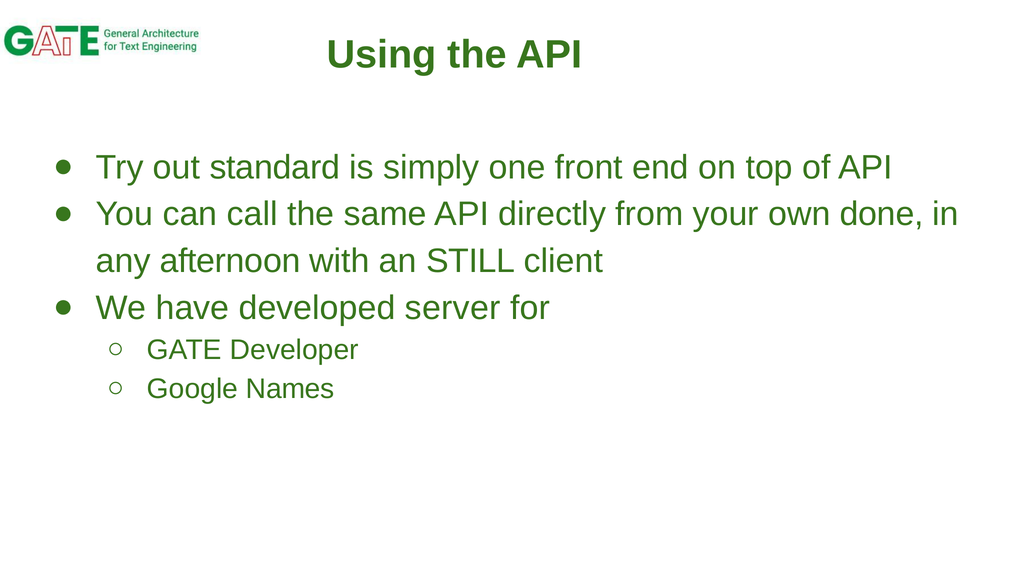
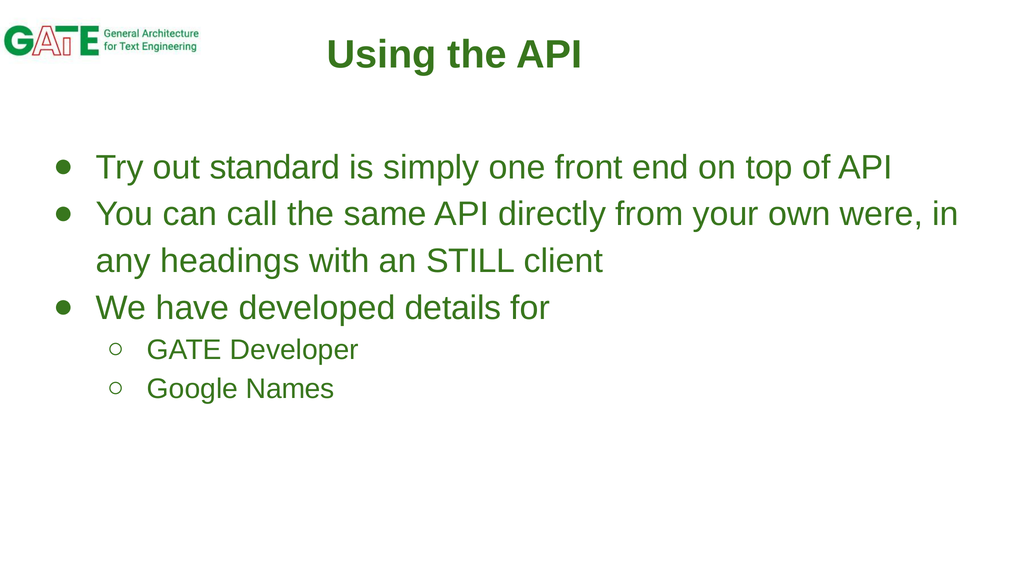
done: done -> were (881, 214)
afternoon: afternoon -> headings (230, 261)
server: server -> details (453, 308)
